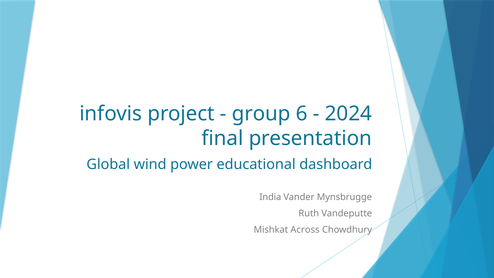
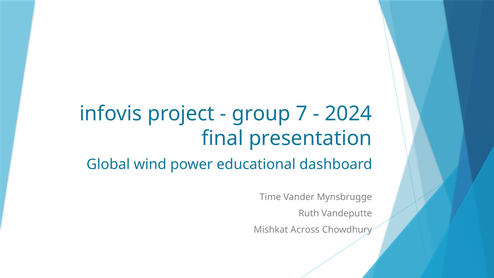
6: 6 -> 7 (302, 114)
India: India -> Time (270, 197)
